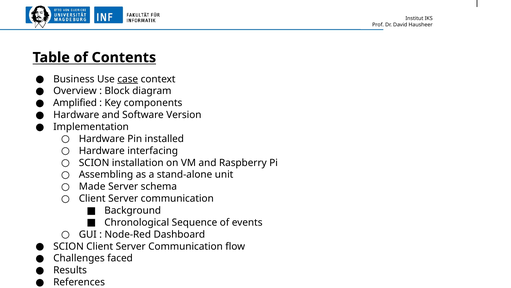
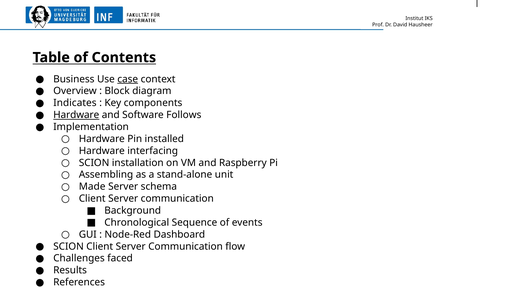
Amplified: Amplified -> Indicates (75, 103)
Hardware underline: none -> present (76, 115)
Version: Version -> Follows (184, 115)
